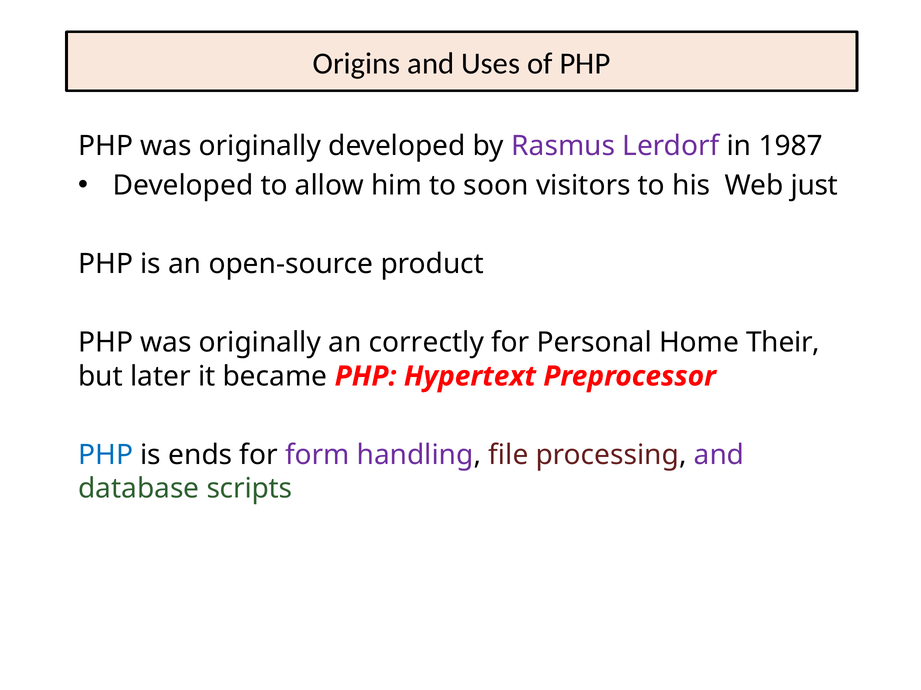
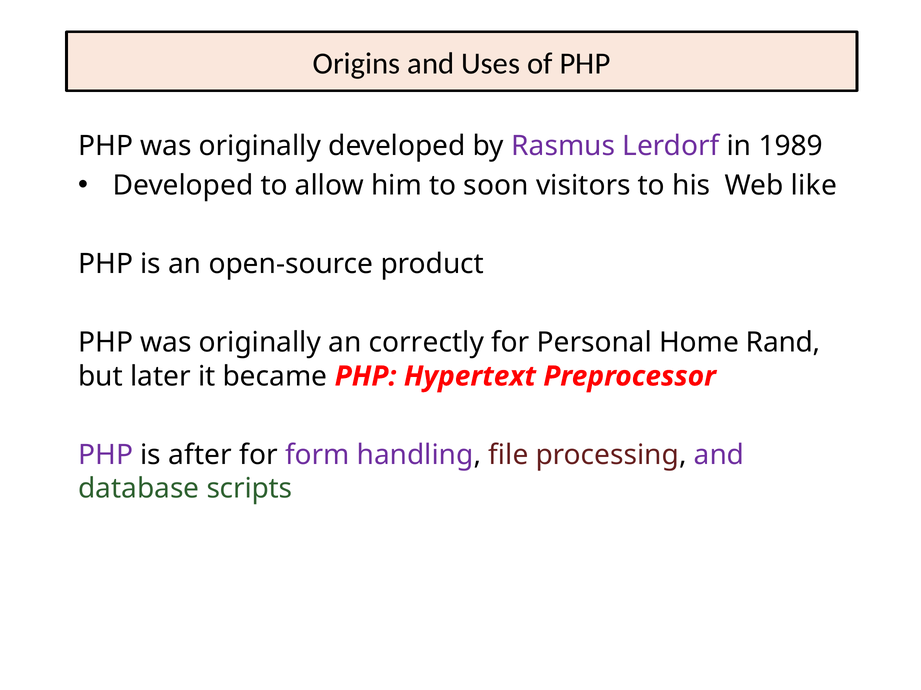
1987: 1987 -> 1989 (791, 146)
just: just -> like (814, 186)
Their: Their -> Rand (783, 343)
PHP colour: blue -> purple (106, 455)
ends: ends -> after (200, 455)
